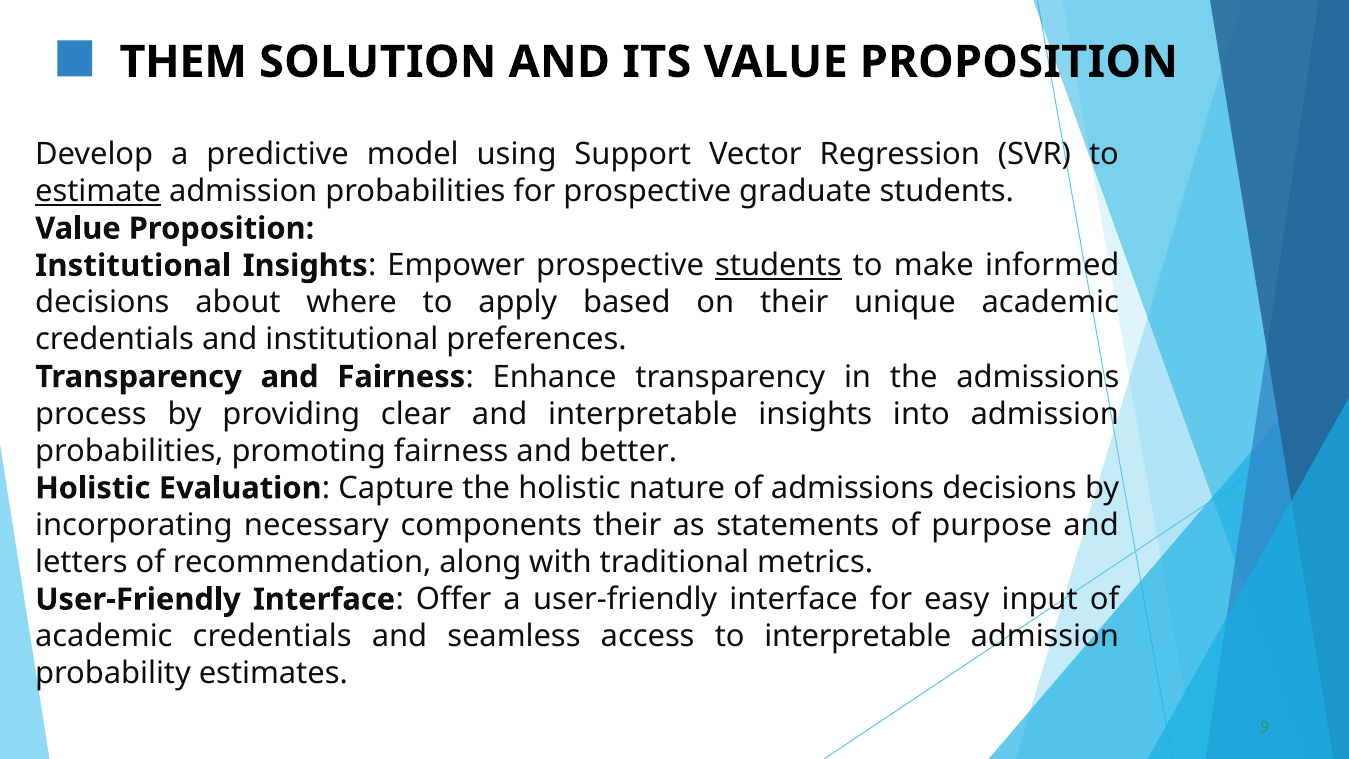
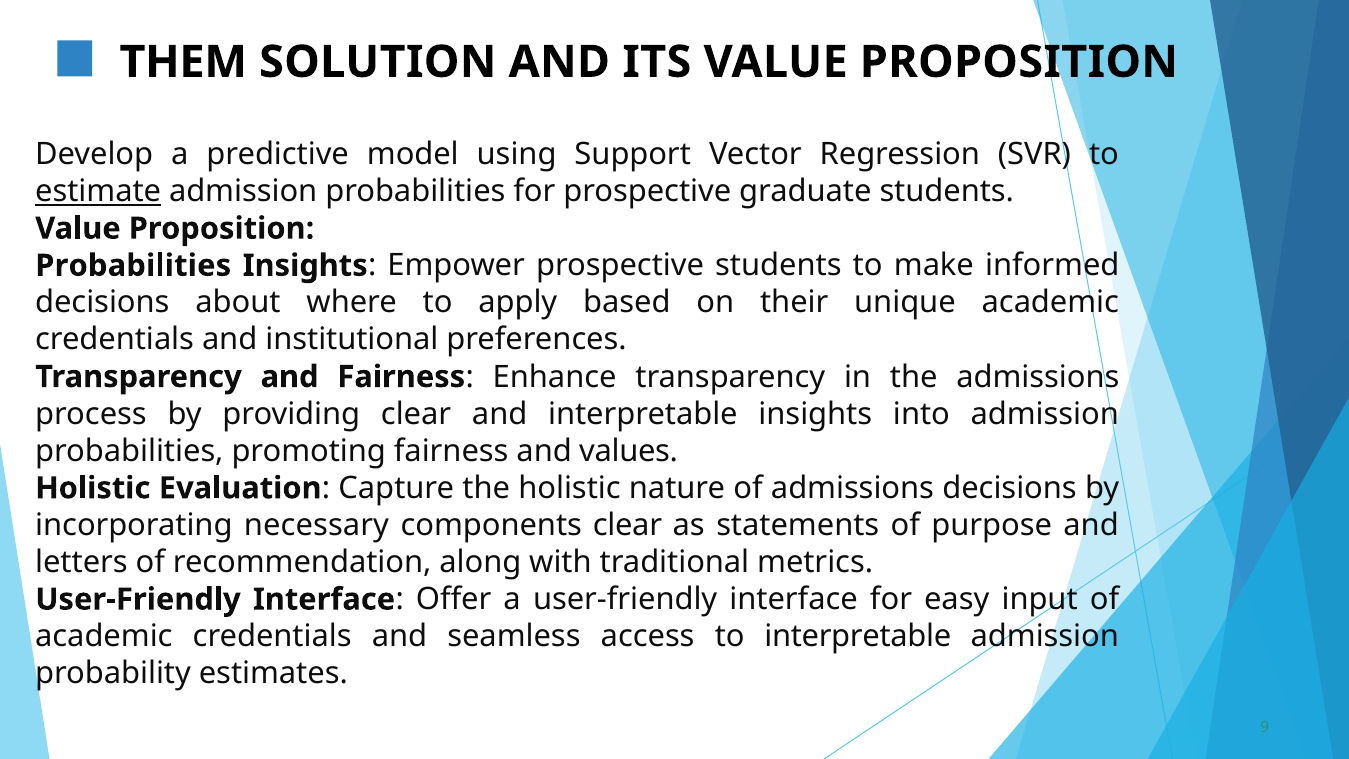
Institutional: Institutional -> Probabilities (133, 266)
students underline: present -> none (778, 266)
better: better -> values (629, 451)
components their: their -> clear (627, 525)
